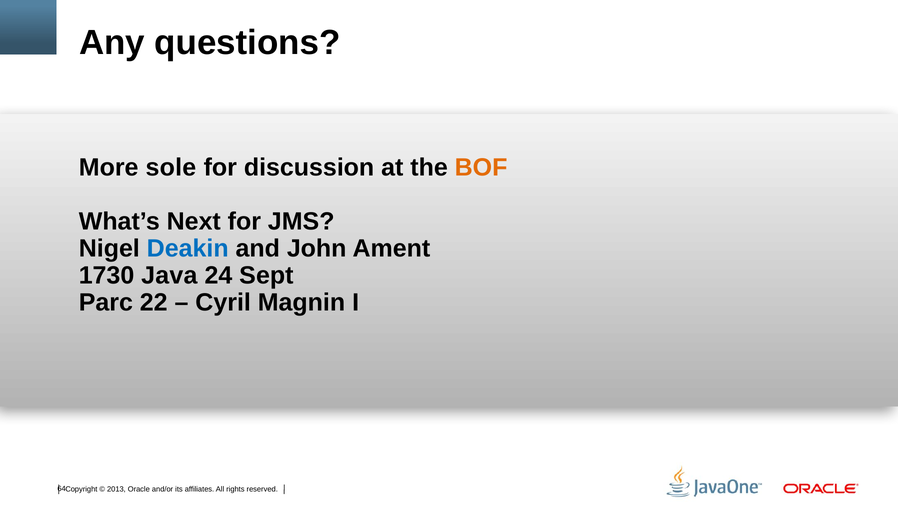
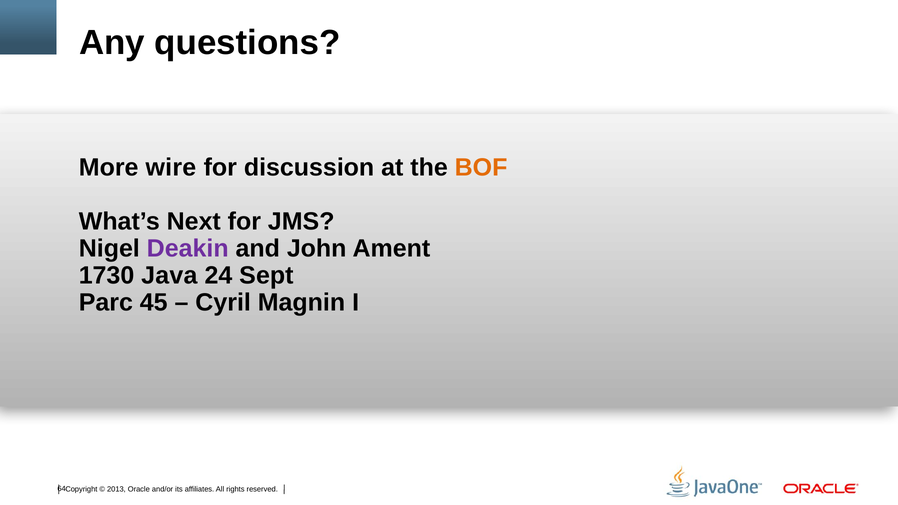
sole: sole -> wire (171, 168)
Deakin colour: blue -> purple (188, 248)
22: 22 -> 45 (154, 302)
